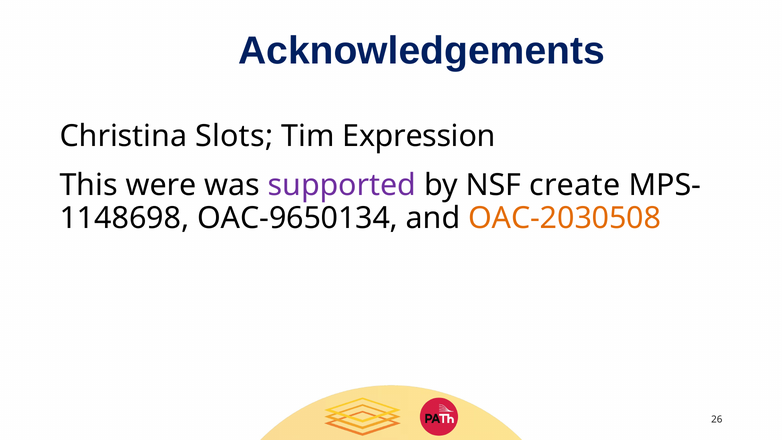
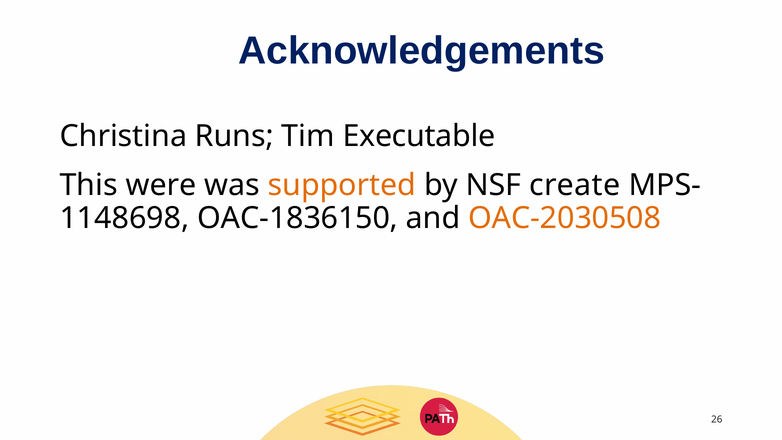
Slots: Slots -> Runs (234, 136)
Expression: Expression -> Executable (419, 136)
supported colour: purple -> orange (342, 185)
OAC-9650134: OAC-9650134 -> OAC-1836150 (298, 218)
